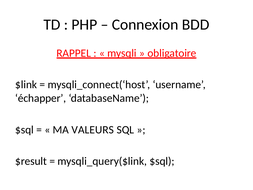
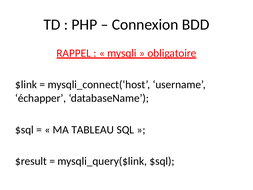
VALEURS: VALEURS -> TABLEAU (93, 130)
